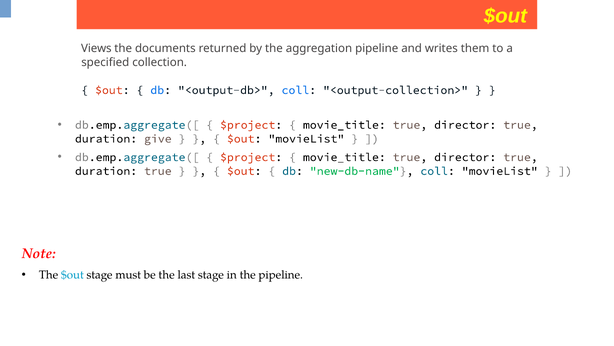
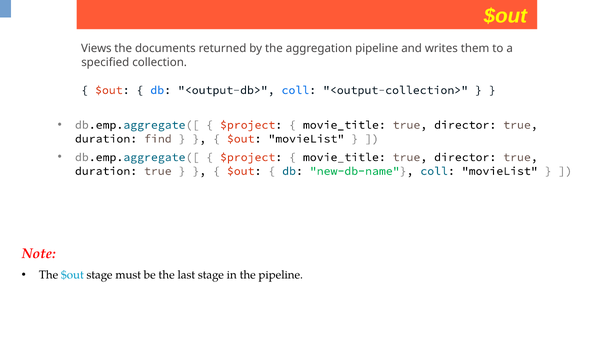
give: give -> find (158, 139)
